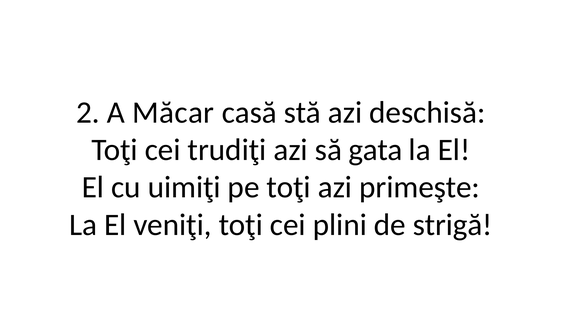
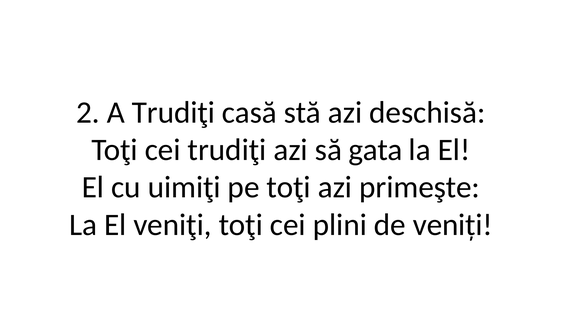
A Măcar: Măcar -> Trudiţi (173, 112)
strigă: strigă -> veniți (453, 225)
